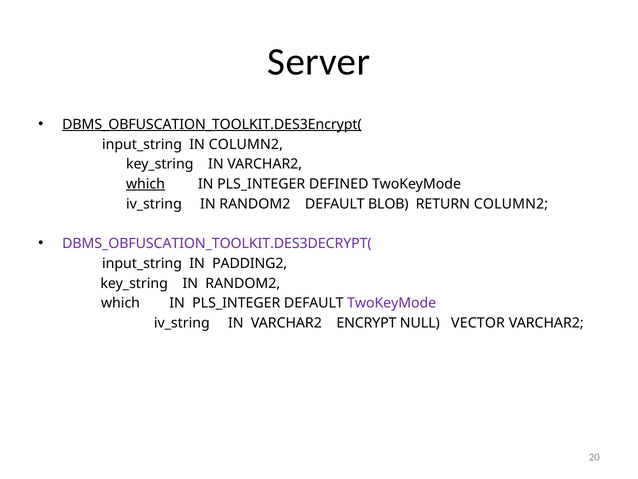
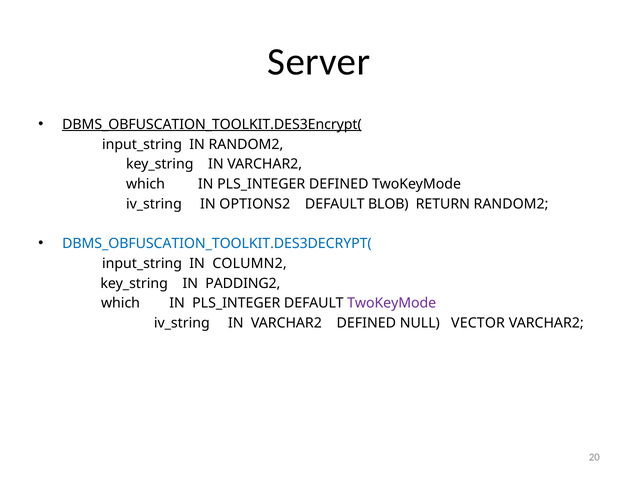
IN COLUMN2: COLUMN2 -> RANDOM2 (246, 144)
which underline: present -> none (145, 184)
iv_string IN RANDOM2: RANDOM2 -> OPTIONS2 (255, 204)
RETURN COLUMN2: COLUMN2 -> RANDOM2 (511, 204)
DBMS_OBFUSCATION_TOOLKIT.DES3DECRYPT( colour: purple -> blue (217, 243)
PADDING2: PADDING2 -> COLUMN2 (250, 263)
key_string IN RANDOM2: RANDOM2 -> PADDING2 (243, 283)
VARCHAR2 ENCRYPT: ENCRYPT -> DEFINED (366, 323)
